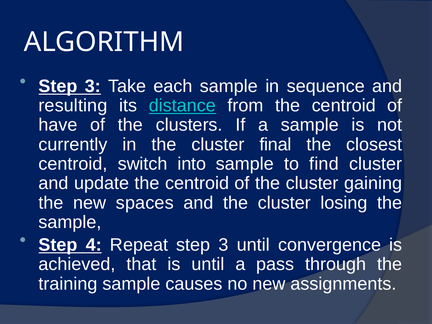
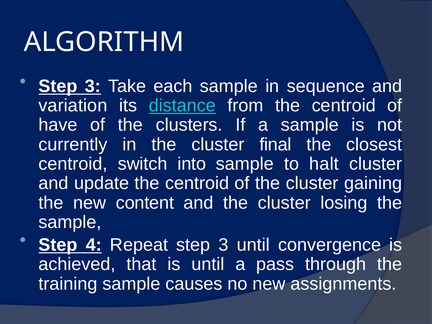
resulting: resulting -> variation (73, 106)
find: find -> halt (324, 164)
spaces: spaces -> content (145, 203)
